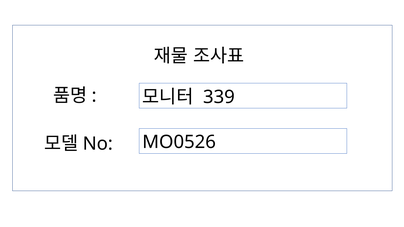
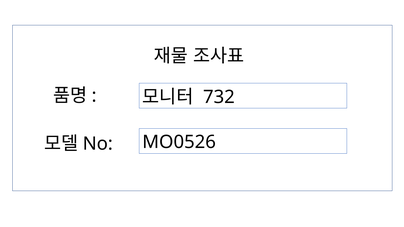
339: 339 -> 732 (219, 97)
